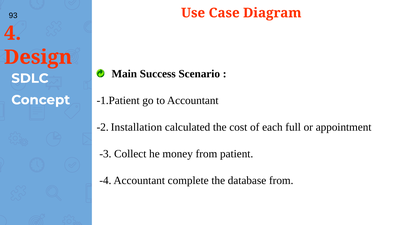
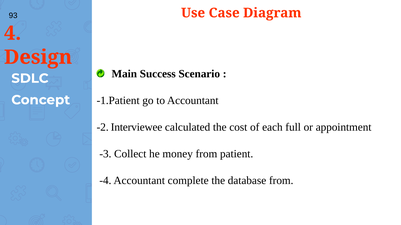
Installation: Installation -> Interviewee (137, 128)
